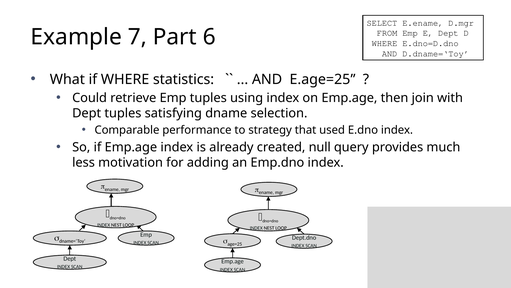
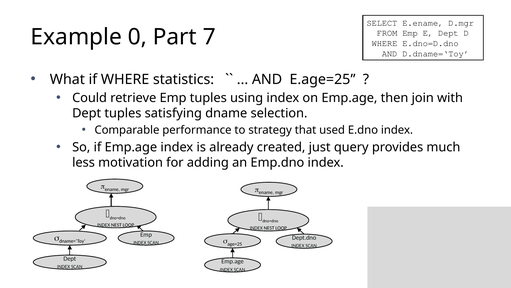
7: 7 -> 0 (137, 37)
6: 6 -> 7 (209, 37)
null: null -> just (320, 147)
